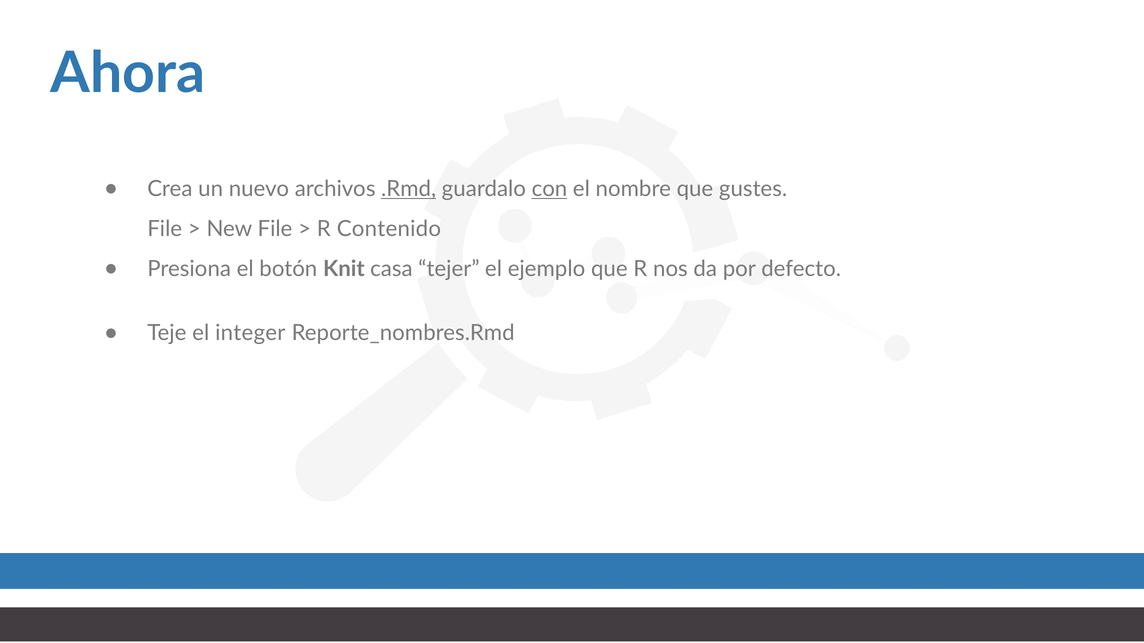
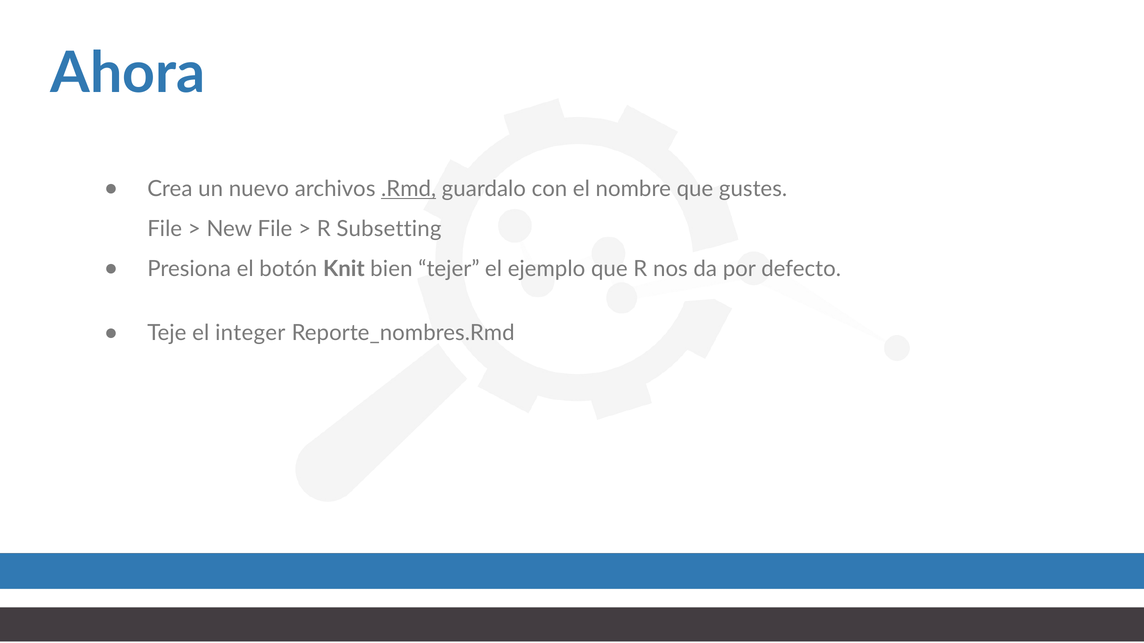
con underline: present -> none (549, 189)
Contenido: Contenido -> Subsetting (389, 229)
casa: casa -> bien (391, 269)
